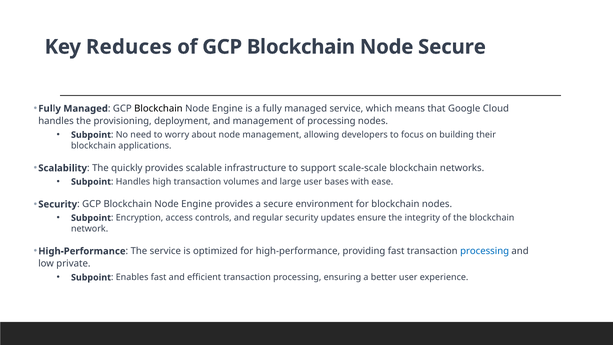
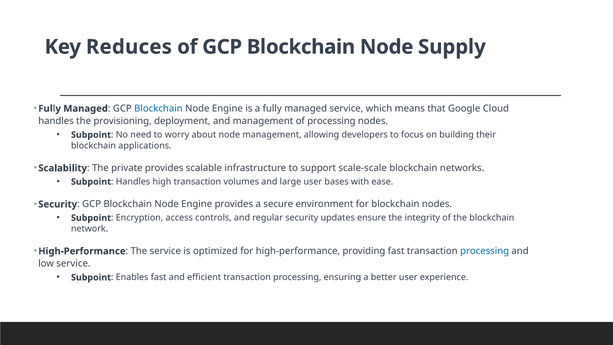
Node Secure: Secure -> Supply (452, 47)
Blockchain colour: black -> blue (158, 109)
quickly: quickly -> private (127, 168)
low private: private -> service (73, 264)
